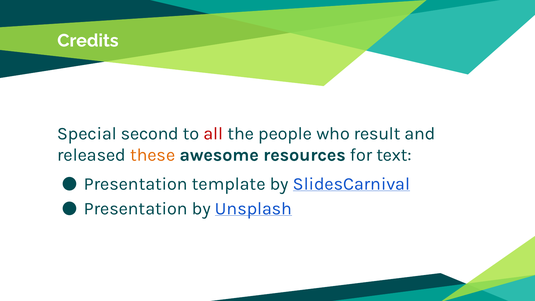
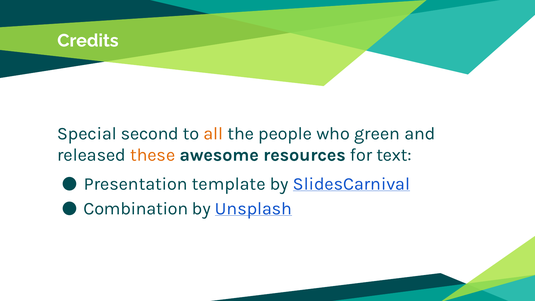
all colour: red -> orange (213, 133)
result: result -> green (377, 133)
Presentation: Presentation -> Combination (136, 208)
